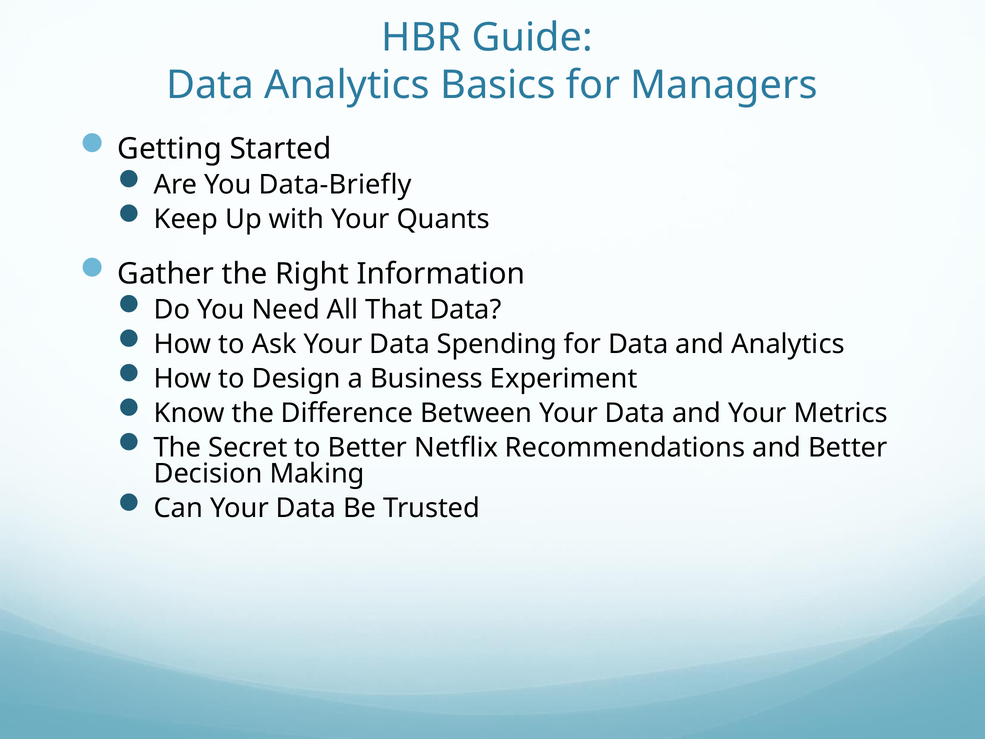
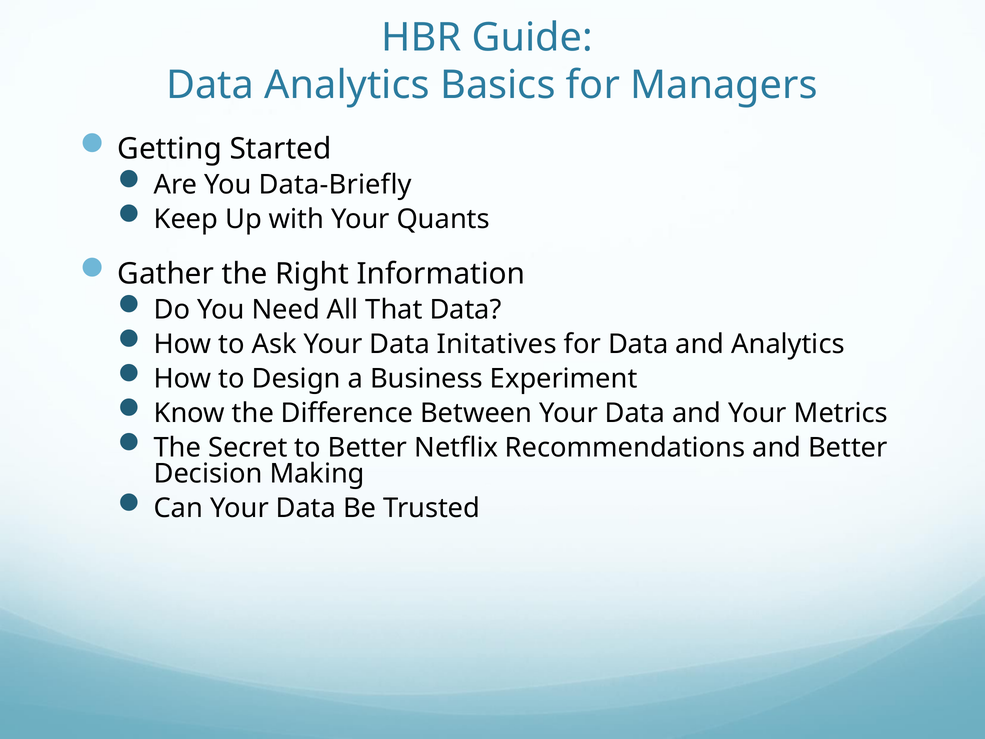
Spending: Spending -> Initatives (497, 344)
